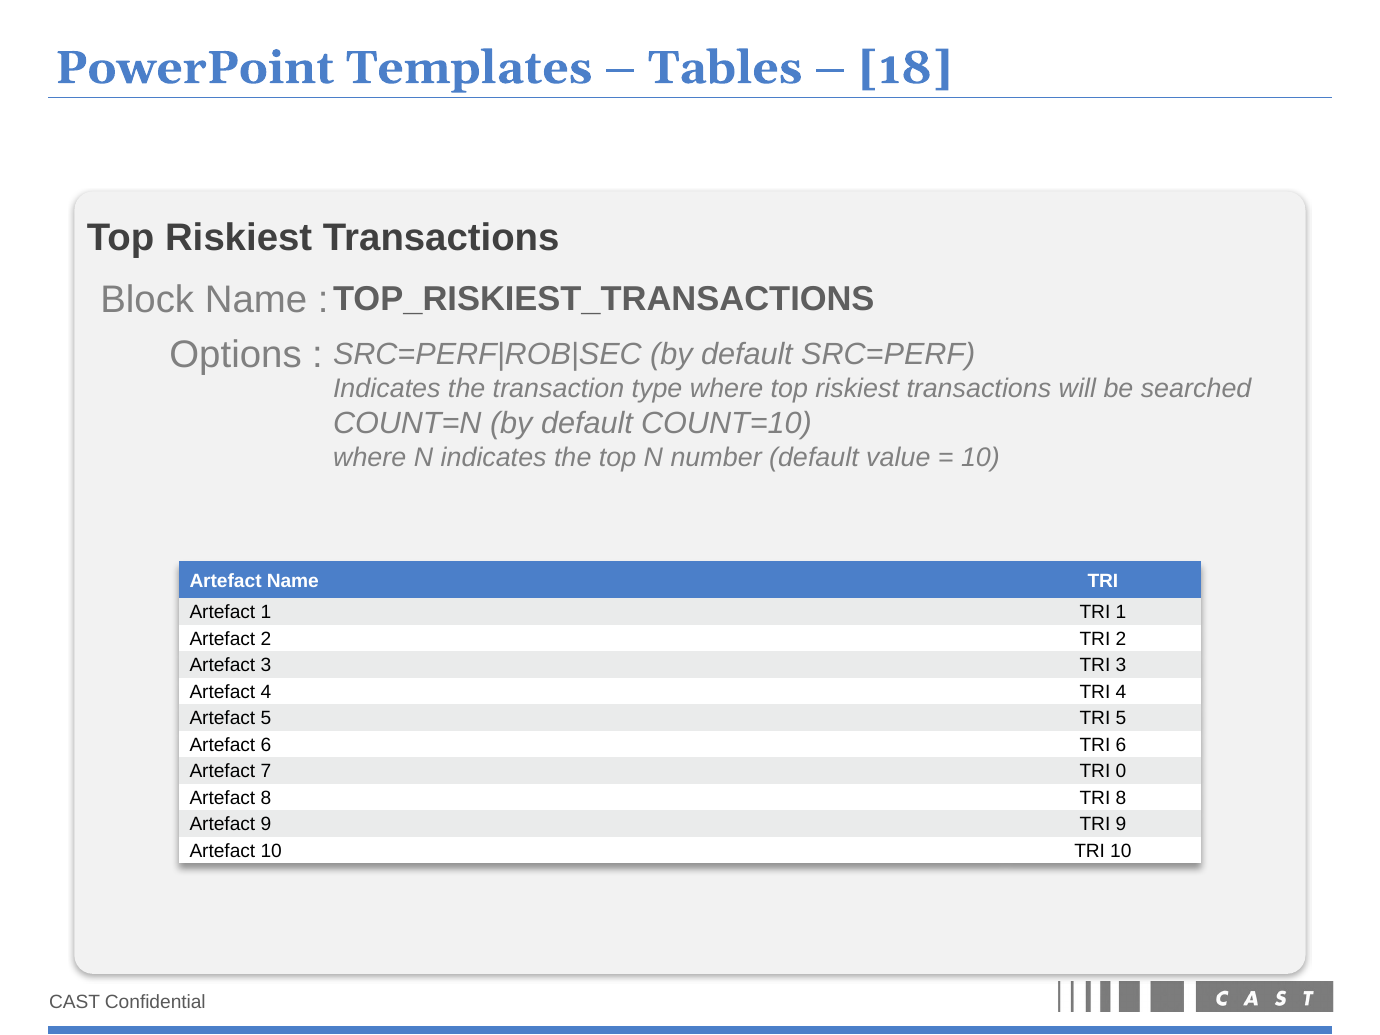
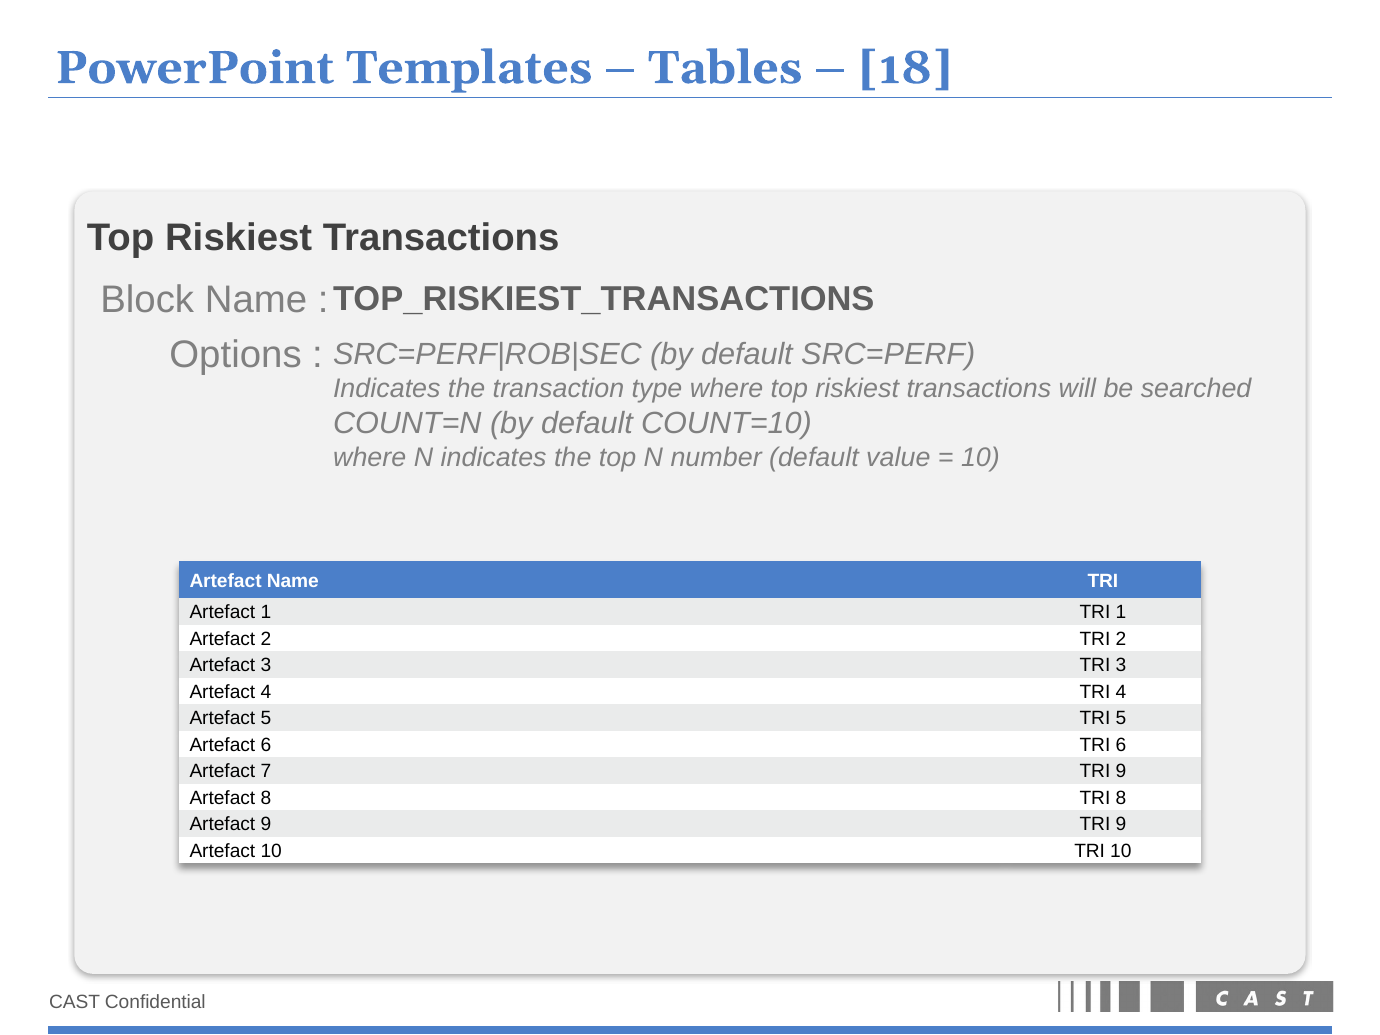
7 TRI 0: 0 -> 9 (1121, 771)
